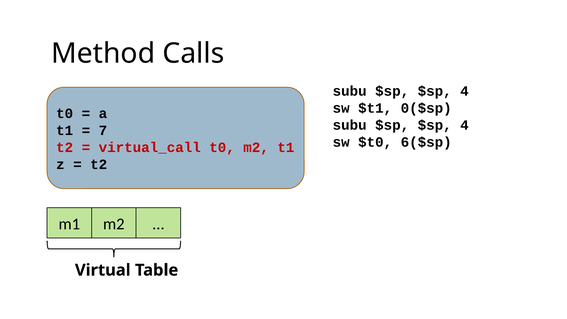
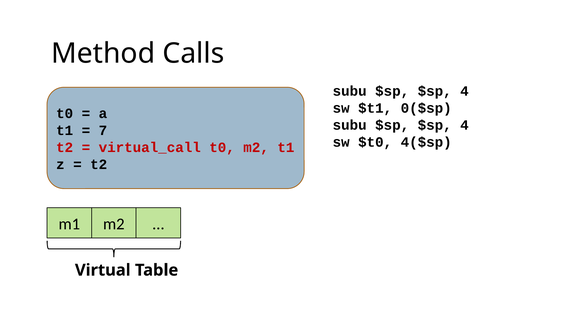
6($sp: 6($sp -> 4($sp (426, 142)
